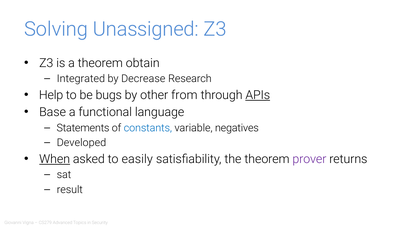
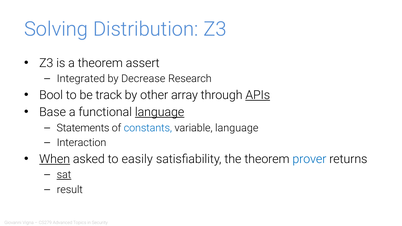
Unassigned: Unassigned -> Distribution (146, 29)
obtain: obtain -> assert (143, 63)
Help: Help -> Bool (51, 95)
bugs: bugs -> track (109, 95)
from: from -> array (185, 95)
language underline: none -> present (160, 112)
variable negatives: negatives -> language (237, 128)
Developed: Developed -> Interaction (82, 143)
prover colour: purple -> blue (309, 159)
sat underline: none -> present (64, 175)
